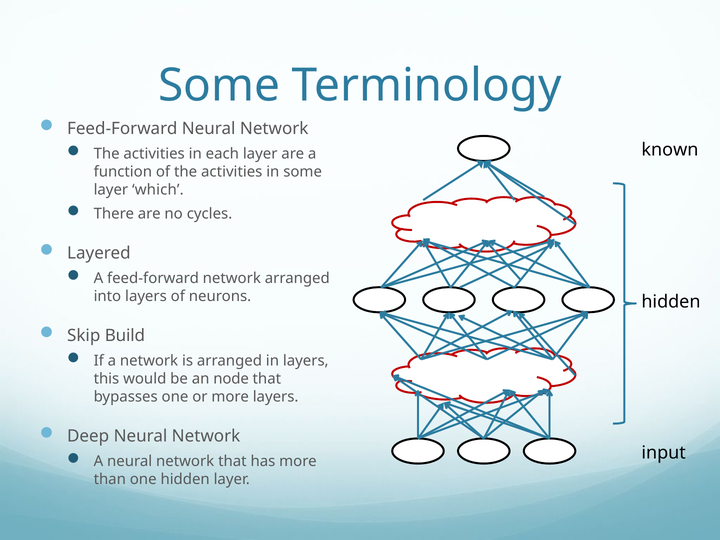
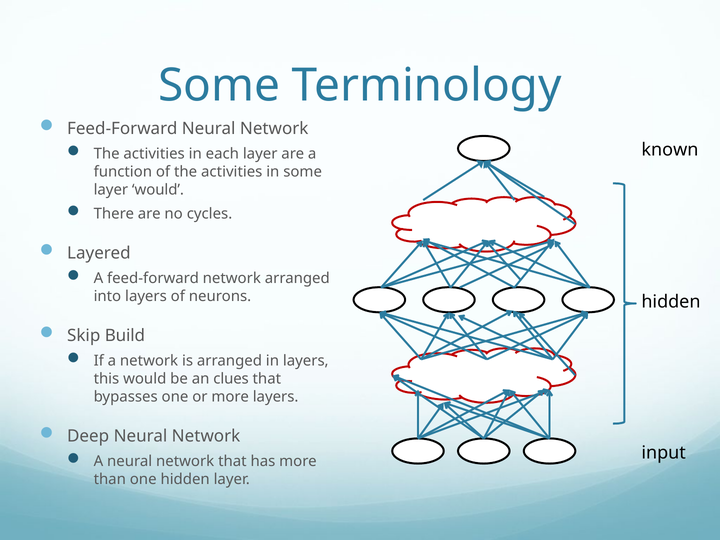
layer which: which -> would (158, 190)
node: node -> clues (231, 379)
